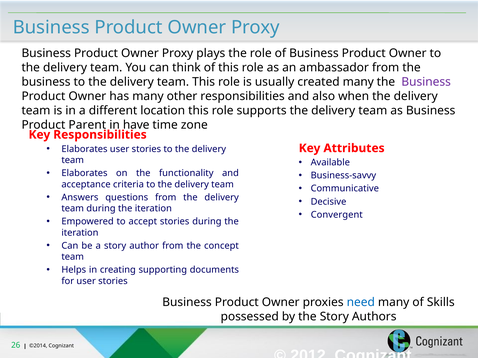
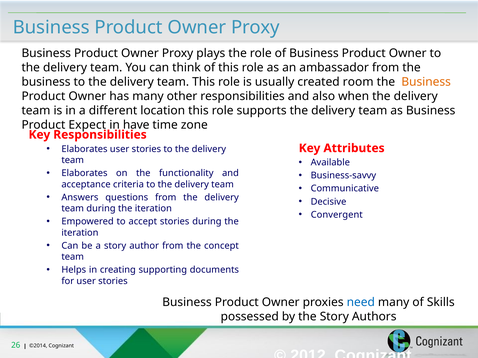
created many: many -> room (358, 82)
Business colour: purple -> orange (426, 82)
Parent: Parent -> Expect (87, 125)
